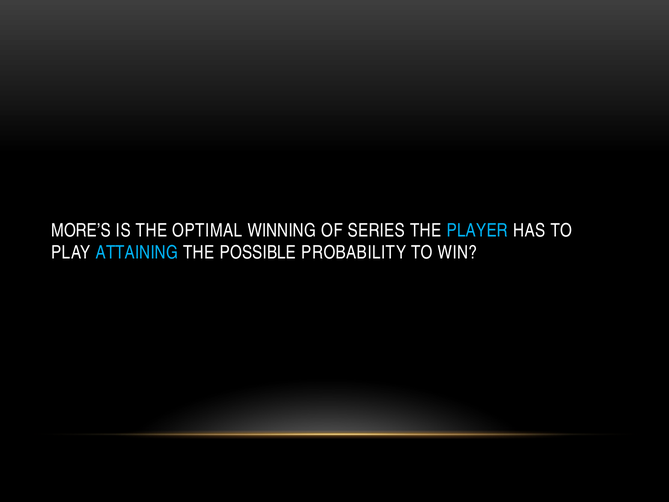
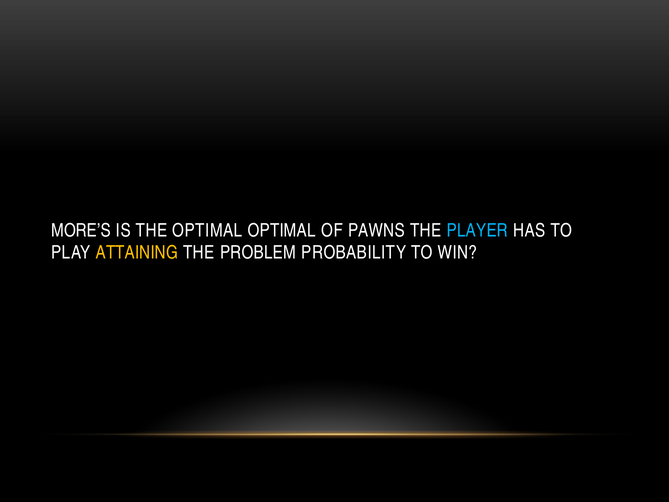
OPTIMAL WINNING: WINNING -> OPTIMAL (282, 230)
SERIES: SERIES -> PAWNS (376, 230)
ATTAINING colour: light blue -> yellow (137, 253)
POSSIBLE: POSSIBLE -> PROBLEM (258, 253)
